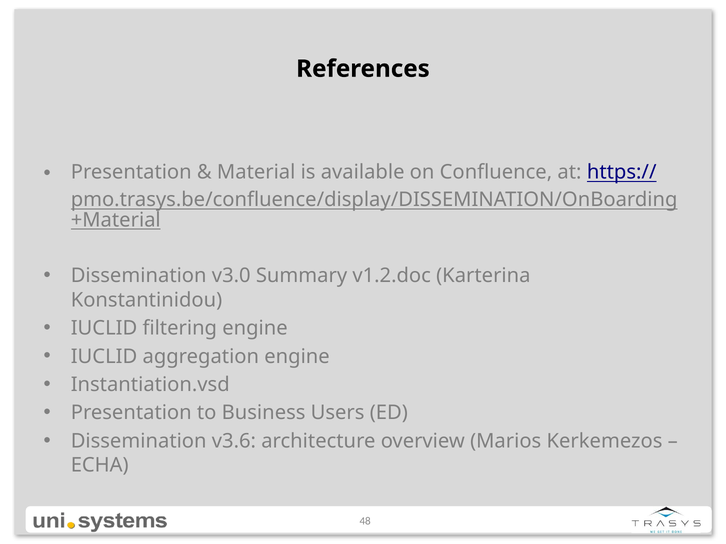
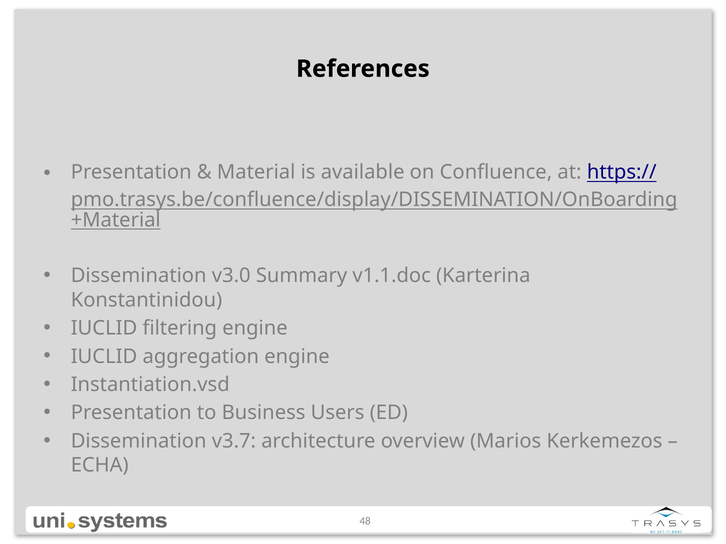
v1.2.doc: v1.2.doc -> v1.1.doc (392, 276)
v3.6: v3.6 -> v3.7 (234, 441)
